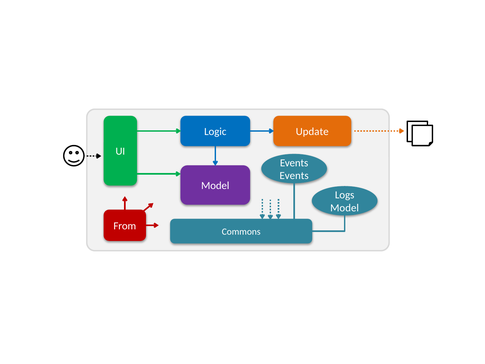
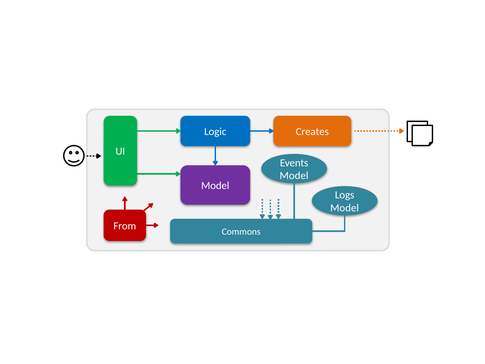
Update: Update -> Creates (312, 132)
Events: Events -> Model (294, 176)
